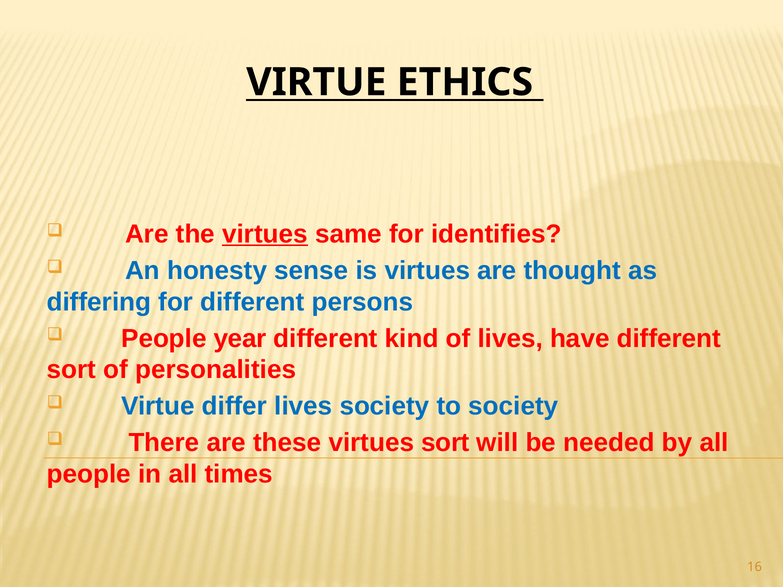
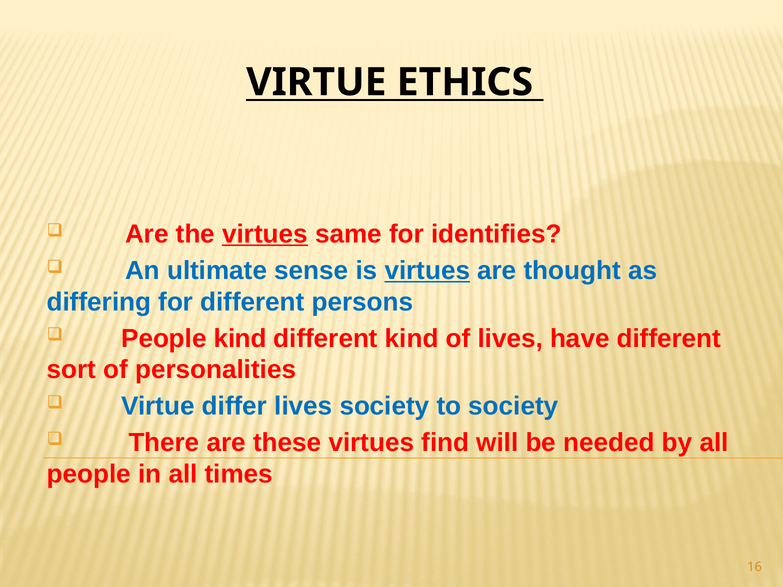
honesty: honesty -> ultimate (217, 271)
virtues underline: none -> present (427, 271)
People year: year -> kind (240, 339)
virtues sort: sort -> find (445, 443)
